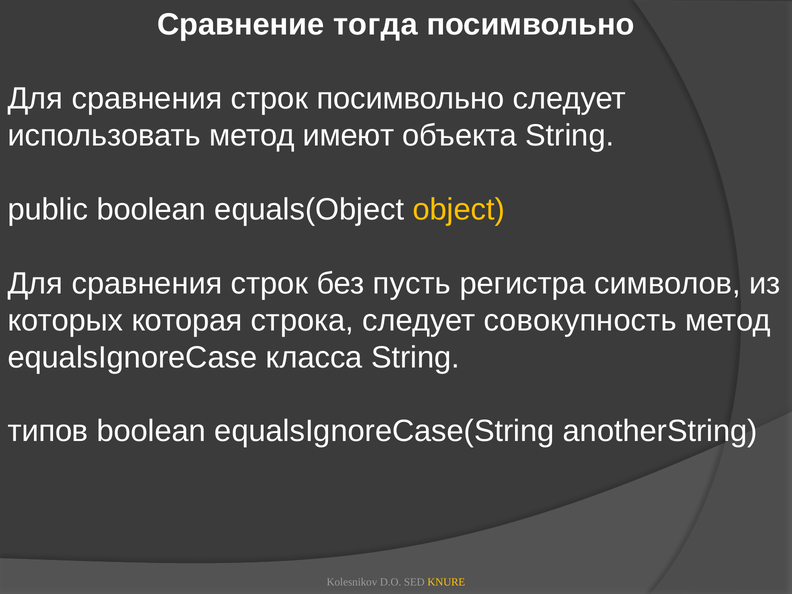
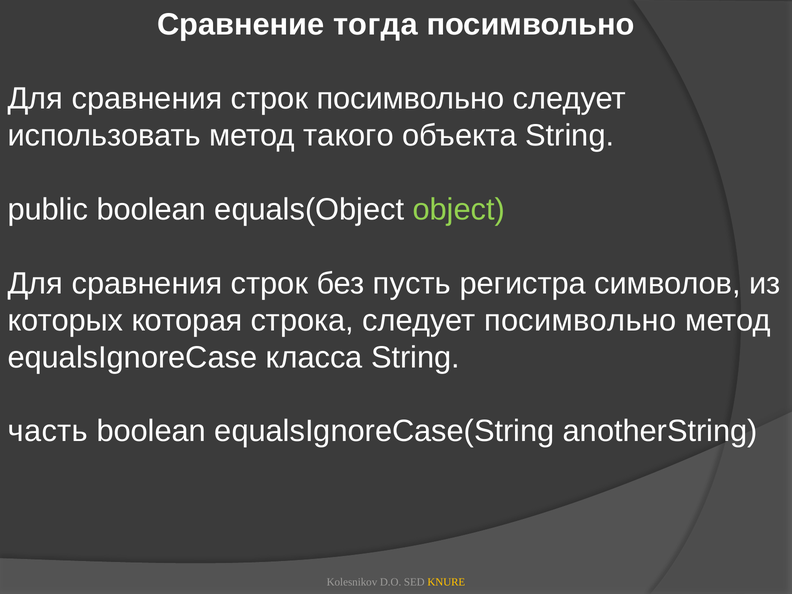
имеют: имеют -> такого (348, 135)
object colour: yellow -> light green (459, 209)
следует совокупность: совокупность -> посимвольно (580, 320)
типов: типов -> часть (48, 431)
